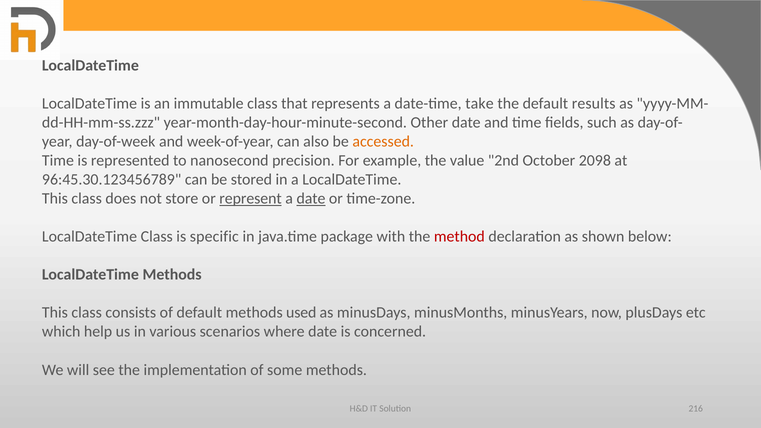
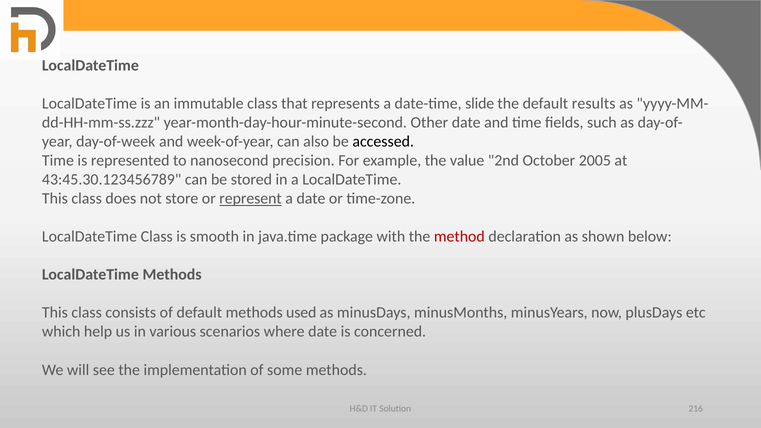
take: take -> slide (480, 103)
accessed colour: orange -> black (383, 141)
2098: 2098 -> 2005 (595, 160)
96:45.30.123456789: 96:45.30.123456789 -> 43:45.30.123456789 (112, 180)
date underline: present -> none (311, 199)
specific: specific -> smooth (214, 237)
